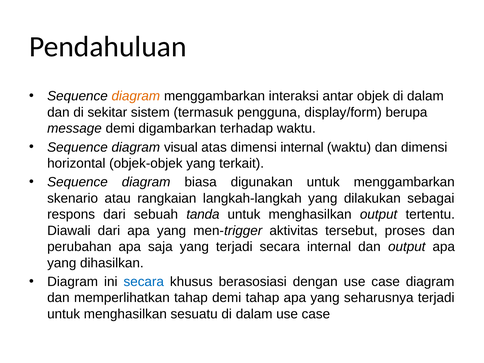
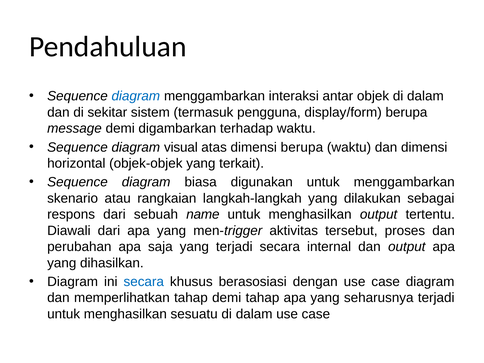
diagram colour: orange -> blue (136, 96)
dimensi internal: internal -> berupa (302, 147)
tanda: tanda -> name (203, 214)
